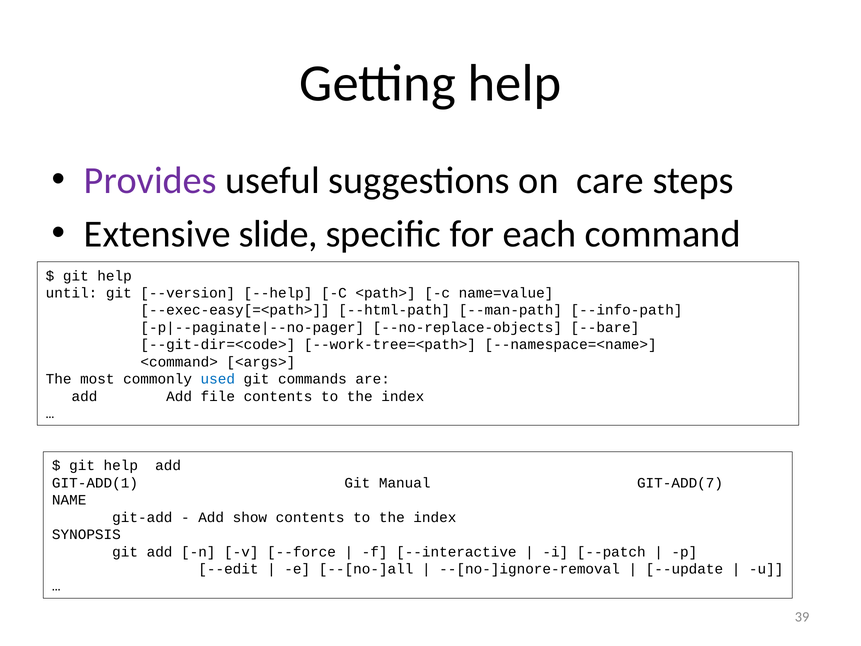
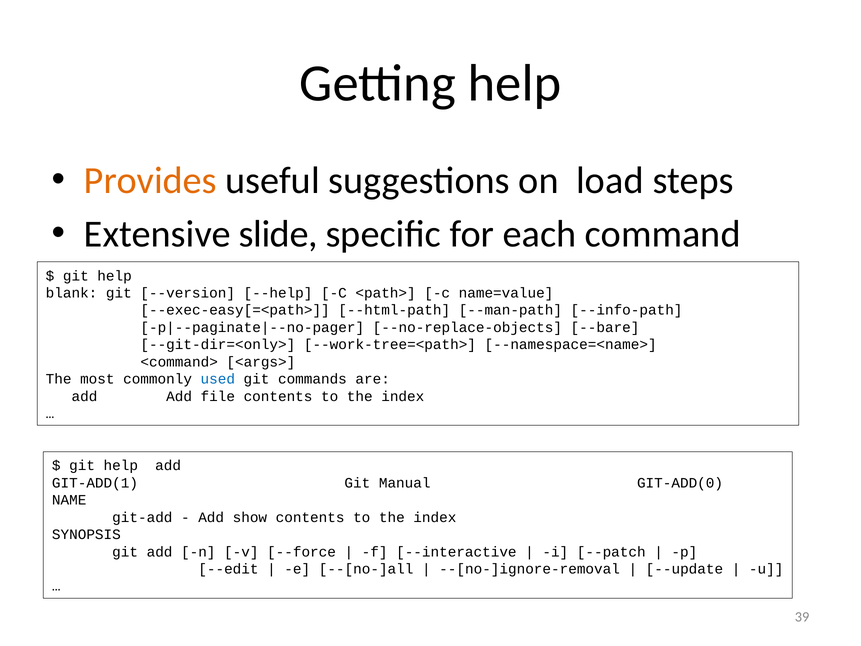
Provides colour: purple -> orange (150, 181)
care: care -> load (610, 181)
until: until -> blank (72, 293)
--git-dir=<code>: --git-dir=<code> -> --git-dir=<only> (218, 345)
GIT-ADD(7: GIT-ADD(7 -> GIT-ADD(0 (680, 483)
